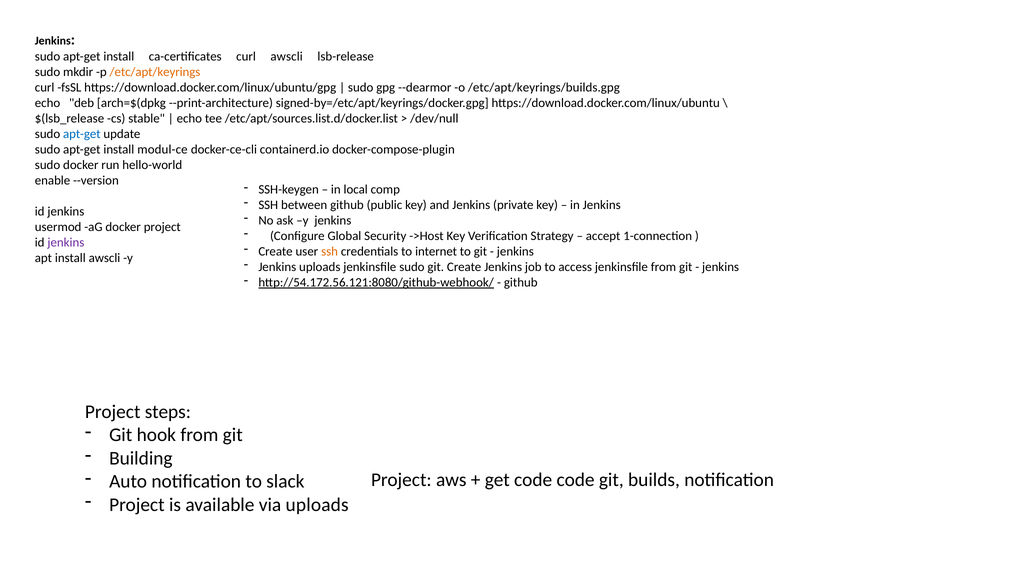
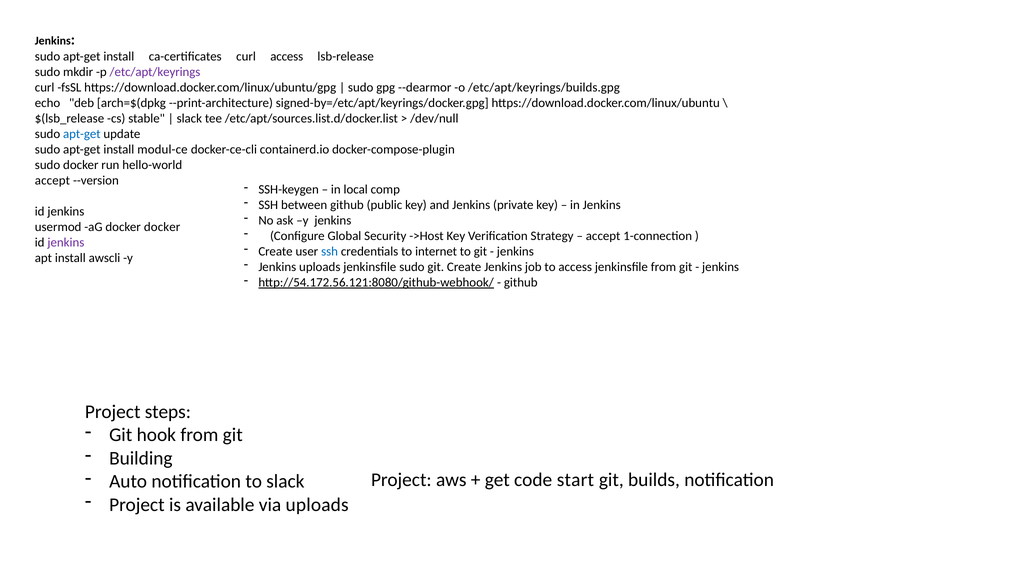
curl awscli: awscli -> access (287, 56)
/etc/apt/keyrings colour: orange -> purple (155, 72)
echo: echo -> slack (189, 118)
enable: enable -> accept (52, 180)
docker project: project -> docker (162, 227)
ssh colour: orange -> blue (330, 251)
code code: code -> start (575, 480)
